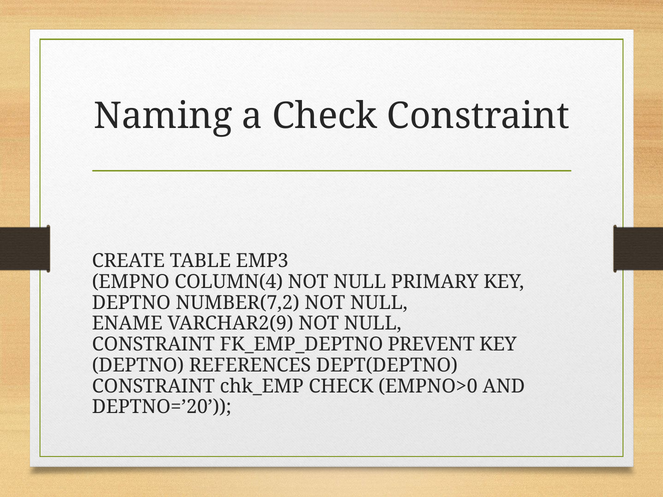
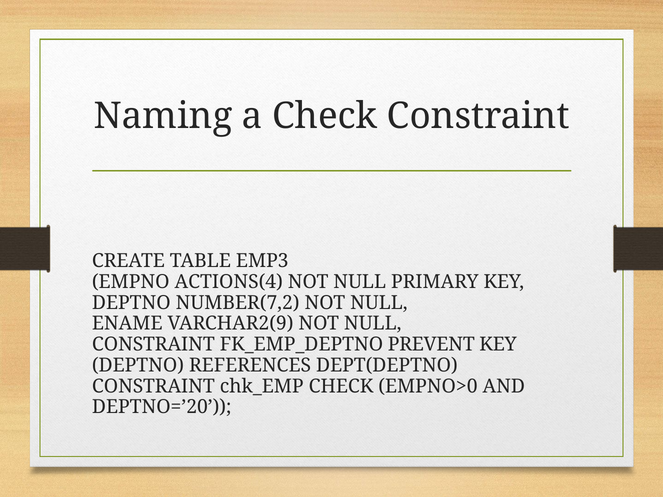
COLUMN(4: COLUMN(4 -> ACTIONS(4 (229, 282)
